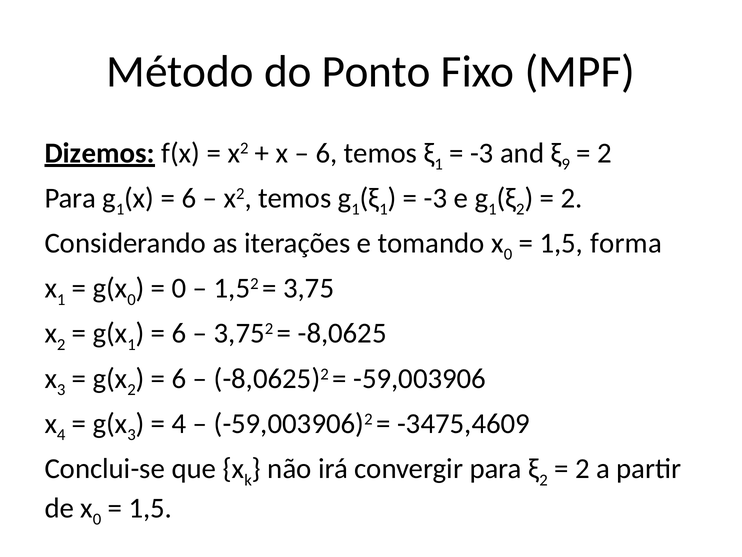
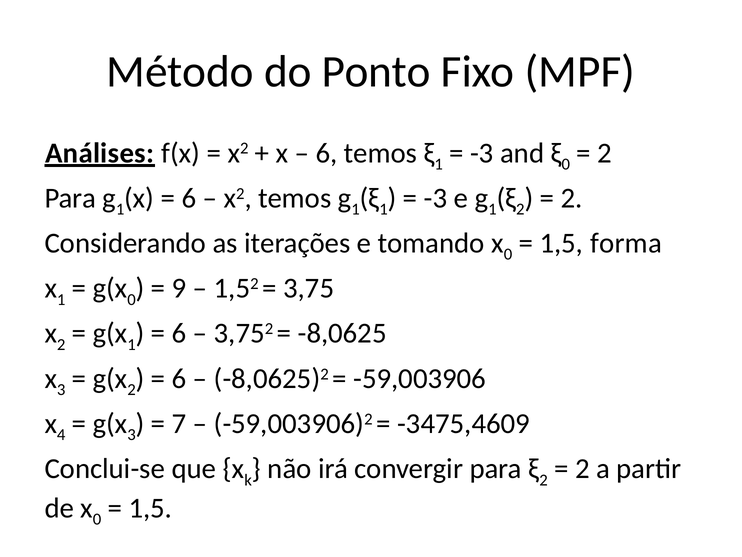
Dizemos: Dizemos -> Análises (100, 153)
9: 9 -> 0 (566, 164)
0: 0 -> 9 (179, 288)
4: 4 -> 7 (179, 423)
